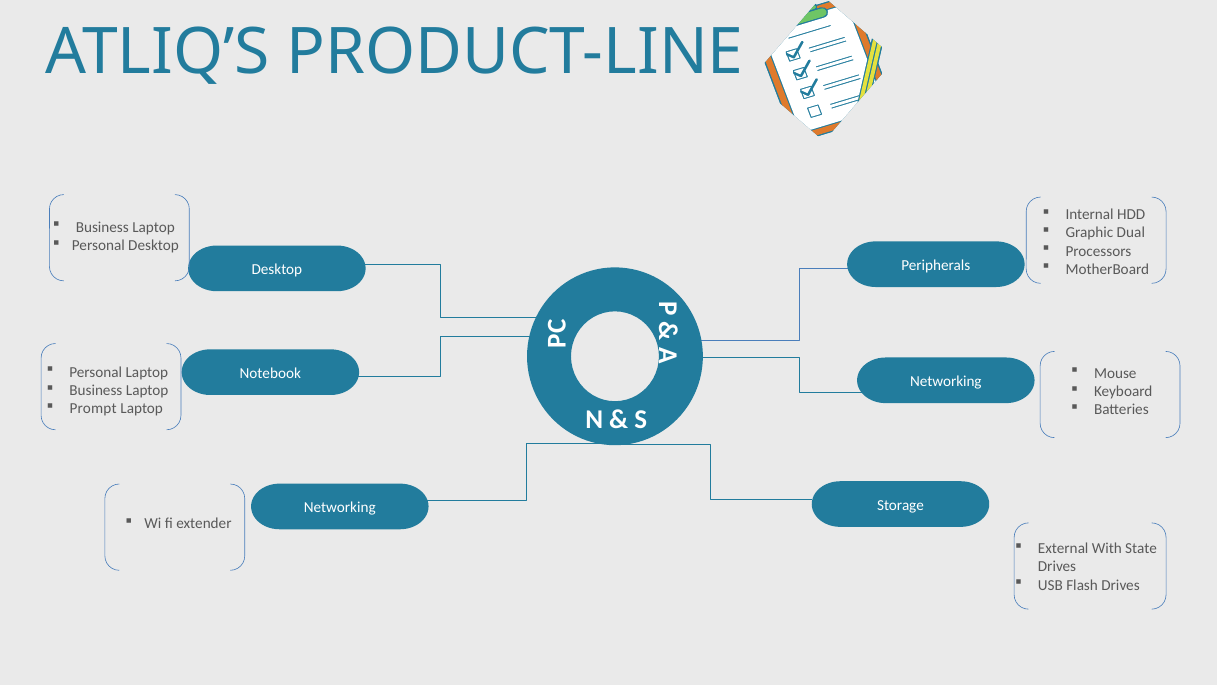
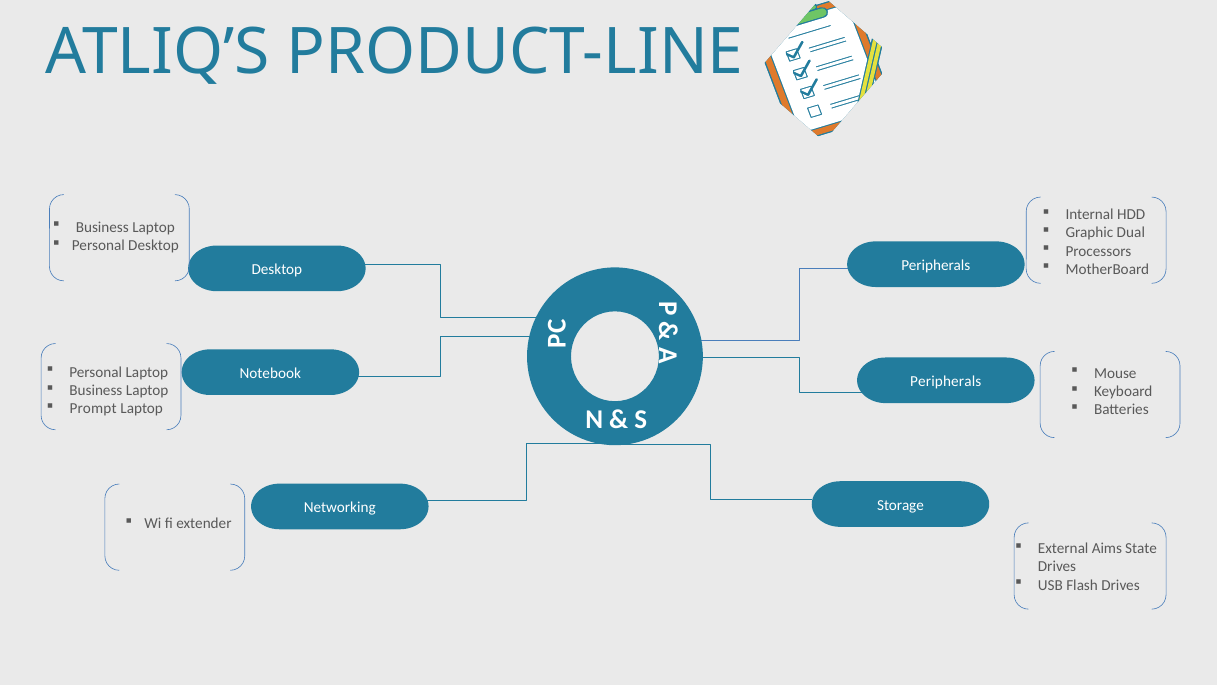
Networking: Networking -> Peripherals (946, 381)
With: With -> Aims (1107, 548)
